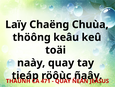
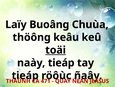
Chaëng: Chaëng -> Buoâng (49, 24)
toäi underline: none -> present (56, 50)
naày quay: quay -> tieáp (61, 62)
